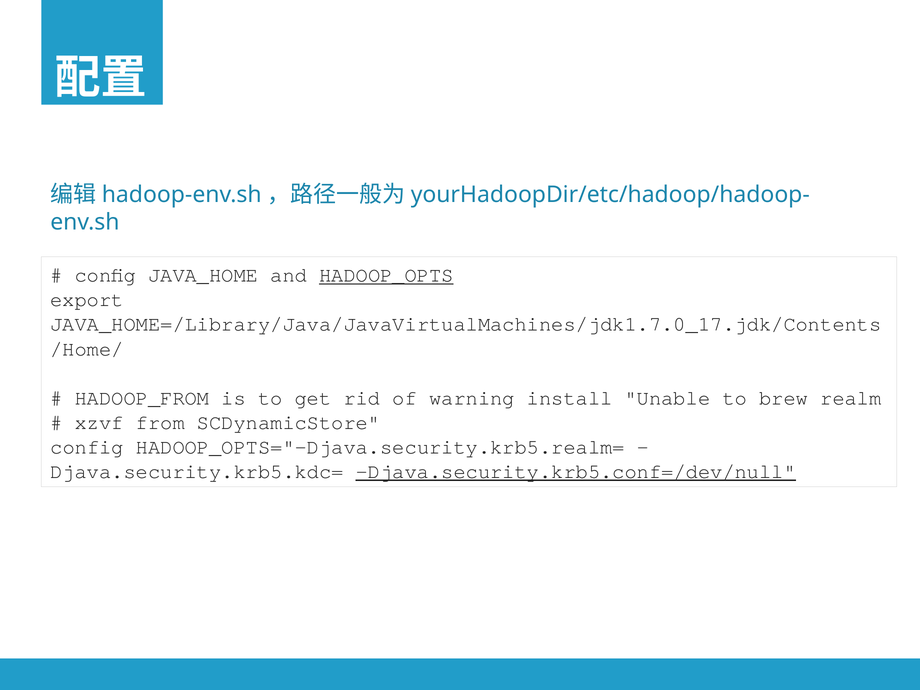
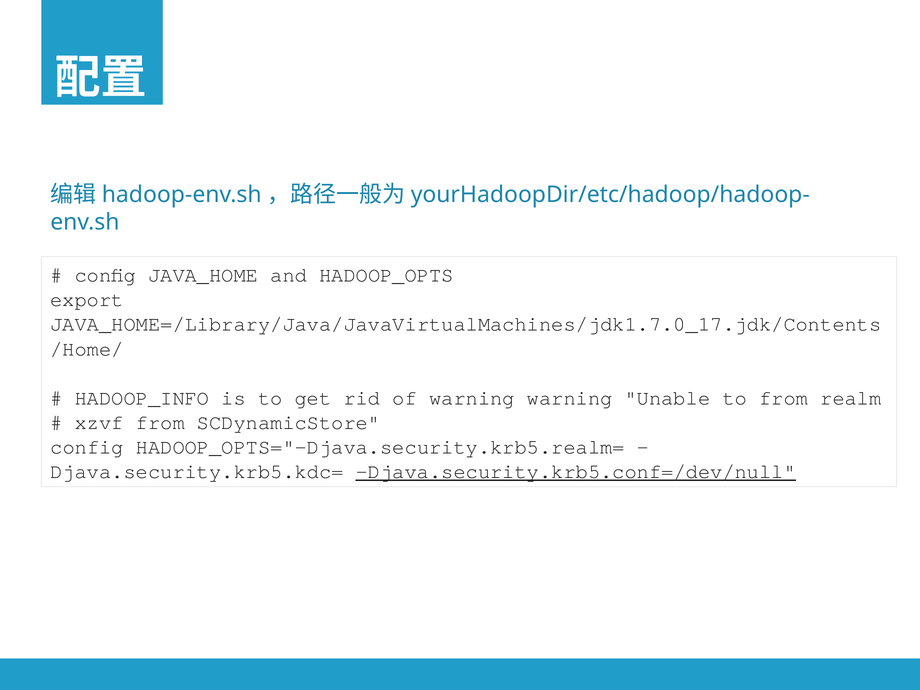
HADOOP_OPTS underline: present -> none (386, 275)
HADOOP_FROM: HADOOP_FROM -> HADOOP_INFO (142, 398)
warning install: install -> warning (570, 398)
to brew: brew -> from (784, 398)
